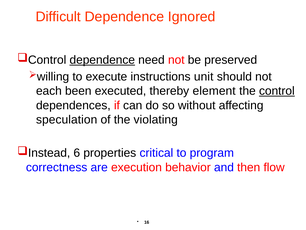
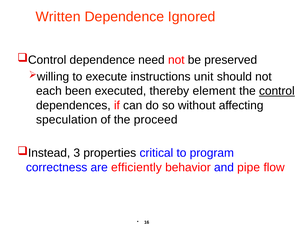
Difficult: Difficult -> Written (58, 17)
dependence underline: present -> none (102, 60)
violating: violating -> proceed (156, 119)
6: 6 -> 3 (77, 153)
execution: execution -> efficiently (136, 167)
then: then -> pipe (249, 167)
